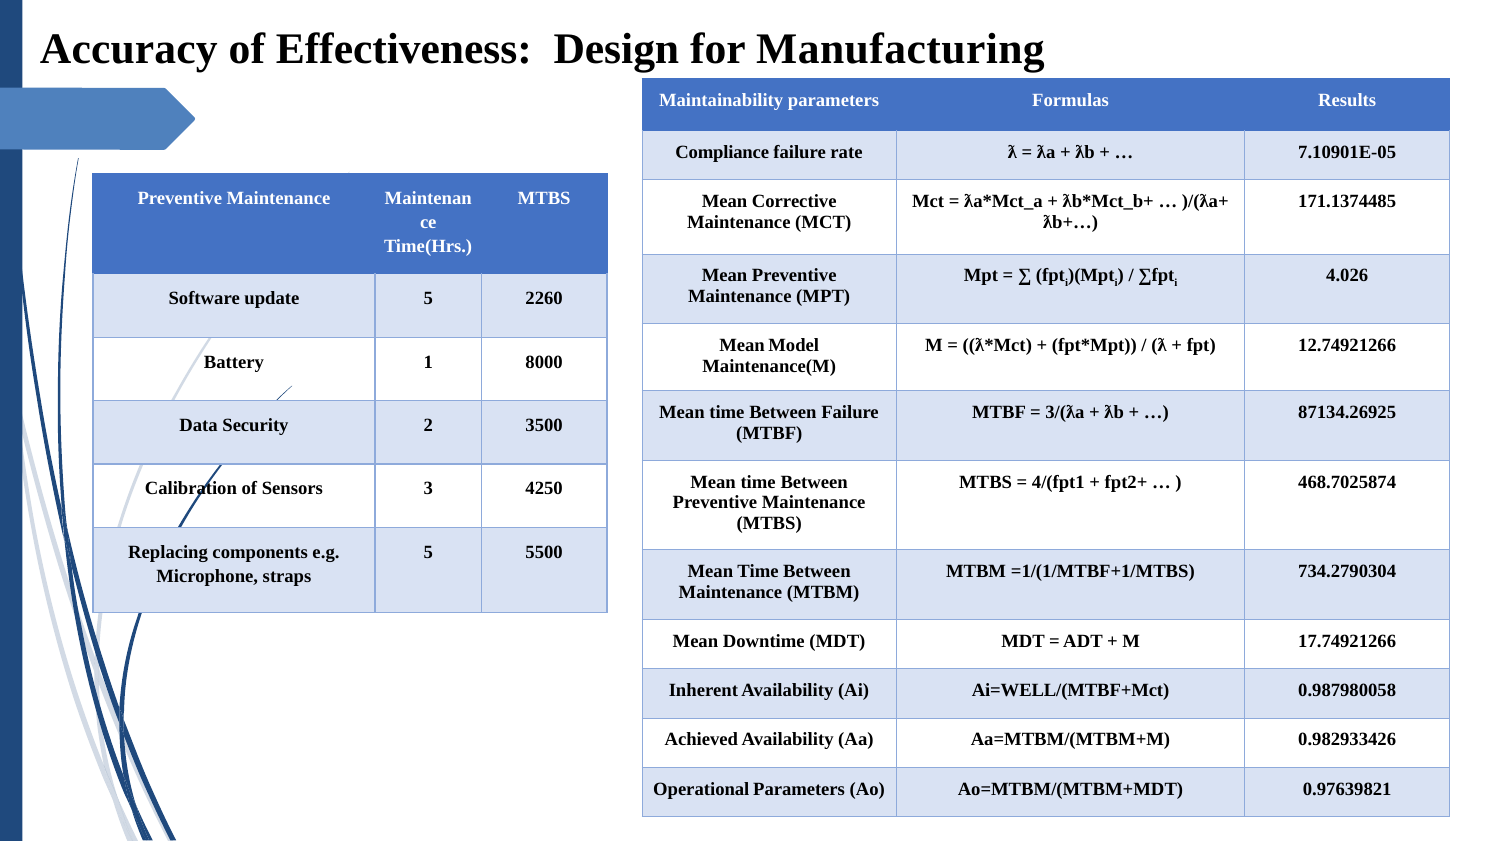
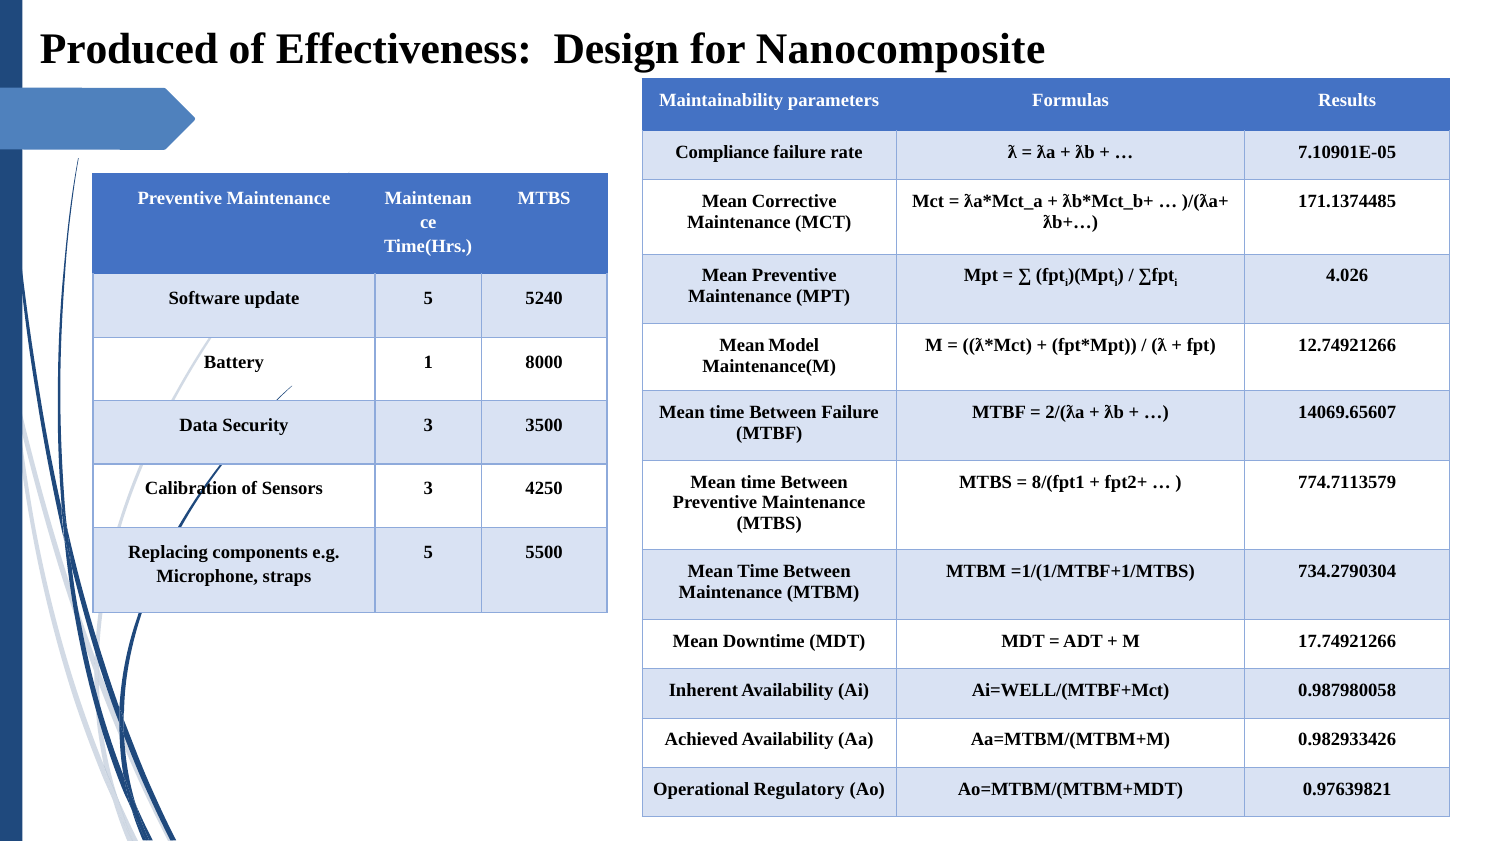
Accuracy: Accuracy -> Produced (129, 49)
Manufacturing: Manufacturing -> Nanocomposite (901, 49)
2260: 2260 -> 5240 (544, 299)
3/(ƛa: 3/(ƛa -> 2/(ƛa (1065, 412)
87134.26925: 87134.26925 -> 14069.65607 (1347, 412)
Security 2: 2 -> 3 (428, 425)
4/(fpt1: 4/(fpt1 -> 8/(fpt1 (1058, 482)
468.7025874: 468.7025874 -> 774.7113579 (1347, 482)
Operational Parameters: Parameters -> Regulatory (799, 789)
